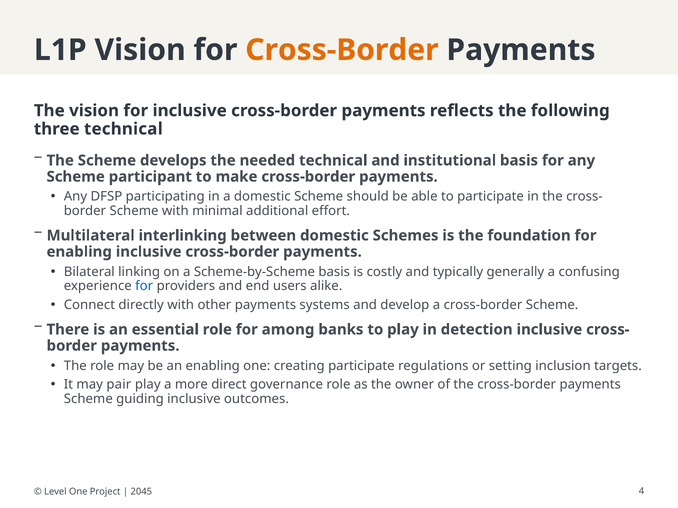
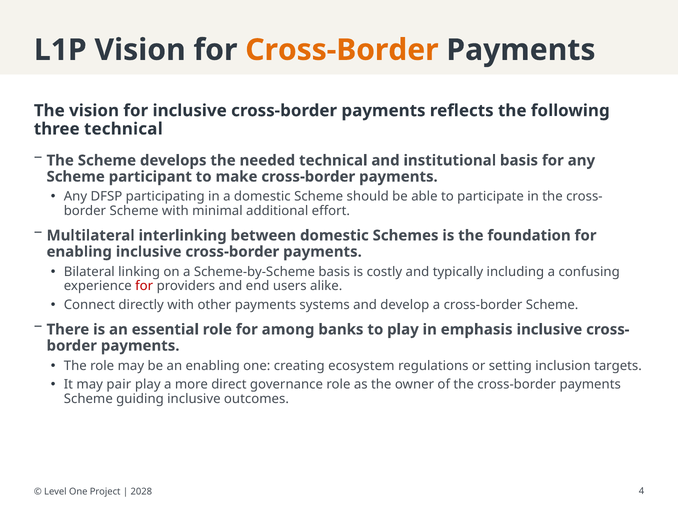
generally: generally -> including (515, 272)
for colour: blue -> red (144, 286)
detection: detection -> emphasis (477, 330)
creating participate: participate -> ecosystem (361, 366)
2045: 2045 -> 2028 (141, 492)
